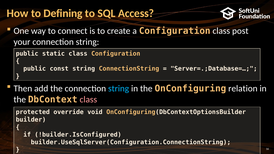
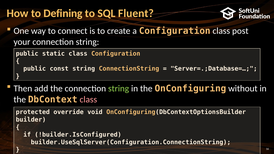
Access: Access -> Fluent (136, 13)
string colour: light blue -> light green (119, 89)
relation: relation -> without (243, 89)
